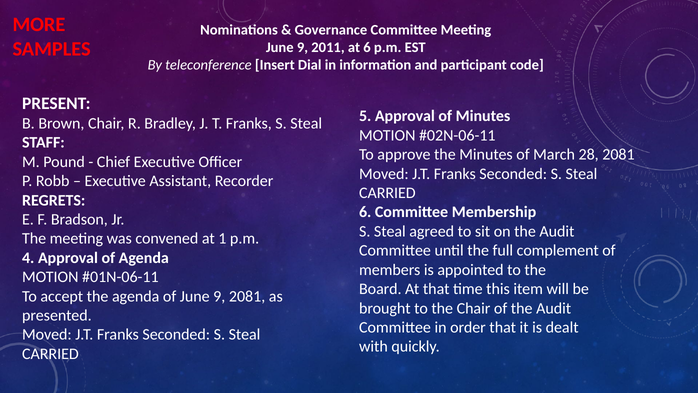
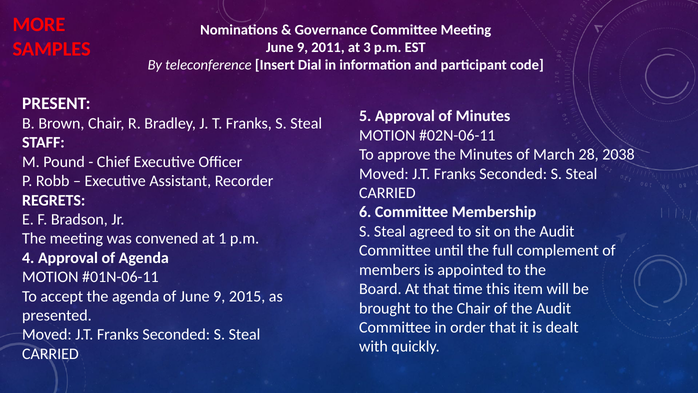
at 6: 6 -> 3 (367, 47)
28 2081: 2081 -> 2038 (618, 154)
9 2081: 2081 -> 2015 (247, 296)
